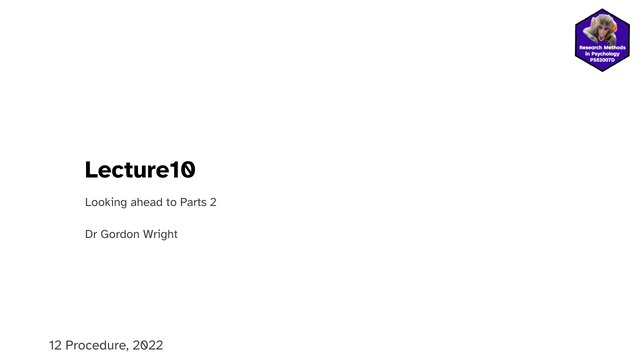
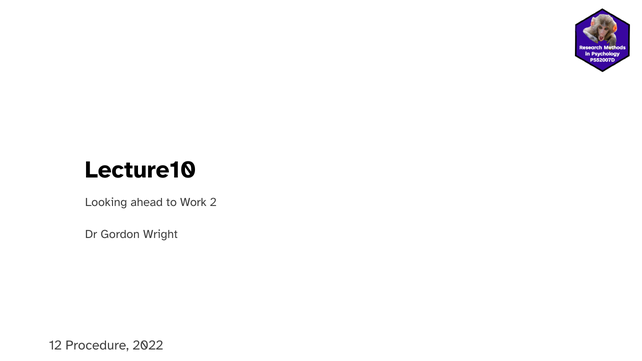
Parts: Parts -> Work (193, 202)
